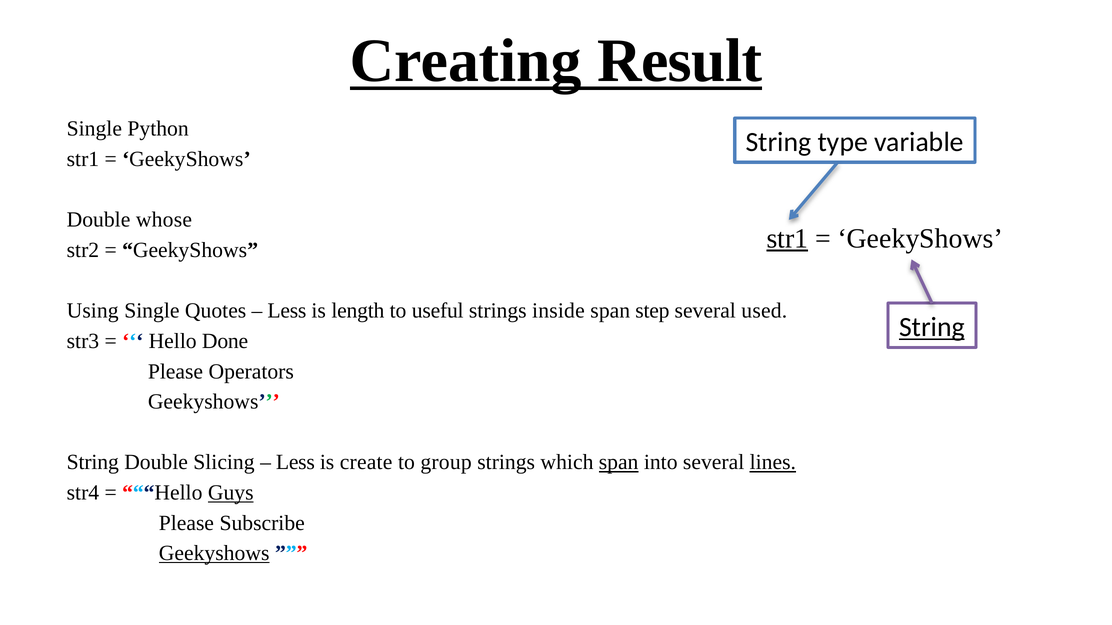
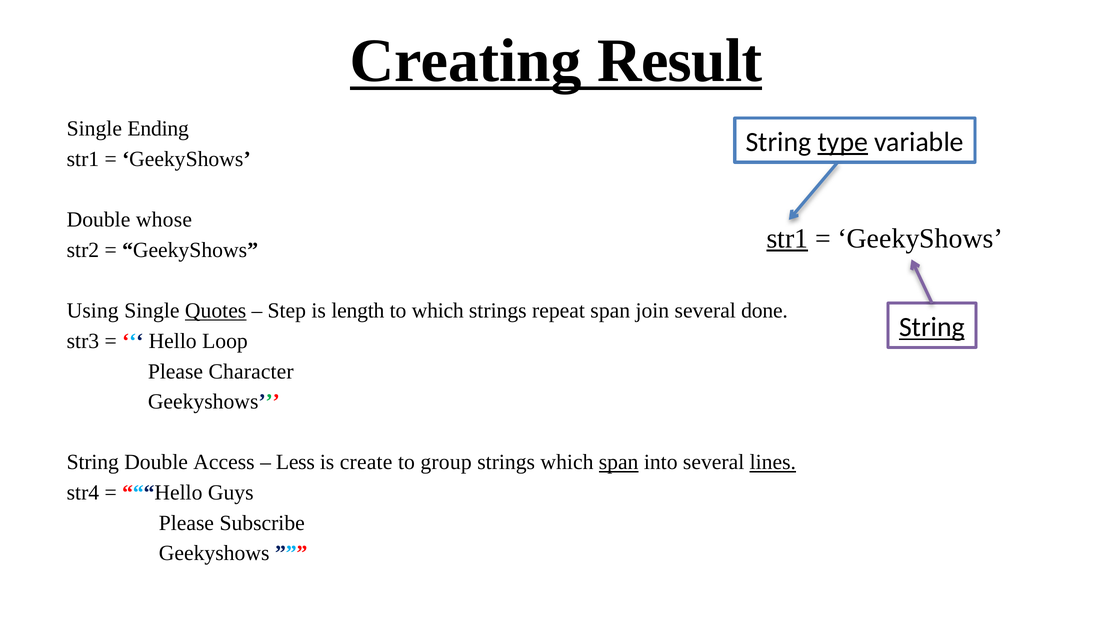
Python: Python -> Ending (158, 129)
type underline: none -> present (843, 142)
Quotes underline: none -> present (216, 311)
Less: Less -> Step (287, 311)
to useful: useful -> which (438, 311)
inside: inside -> repeat (558, 311)
step: step -> join (652, 311)
used: used -> done (765, 311)
Done: Done -> Loop (225, 341)
Operators: Operators -> Character (251, 372)
Slicing: Slicing -> Access (224, 463)
Guys underline: present -> none (231, 493)
Geekyshows underline: present -> none (214, 554)
